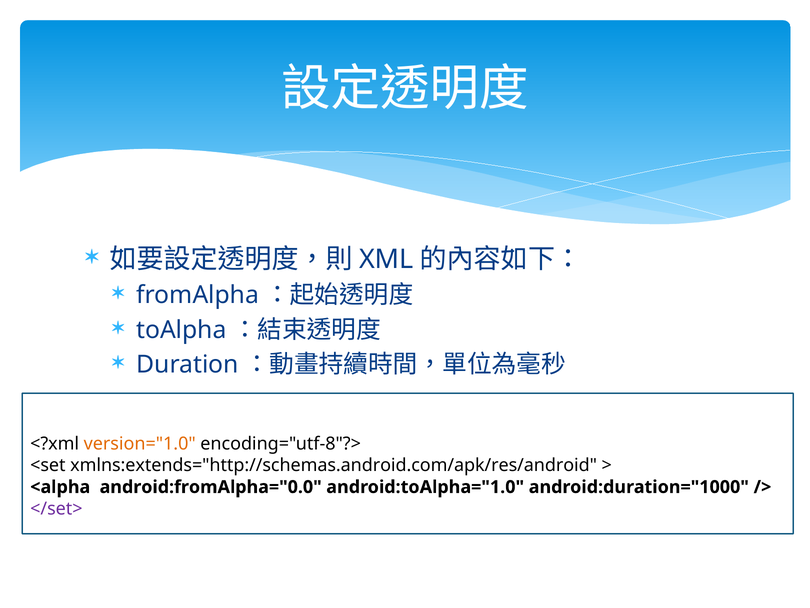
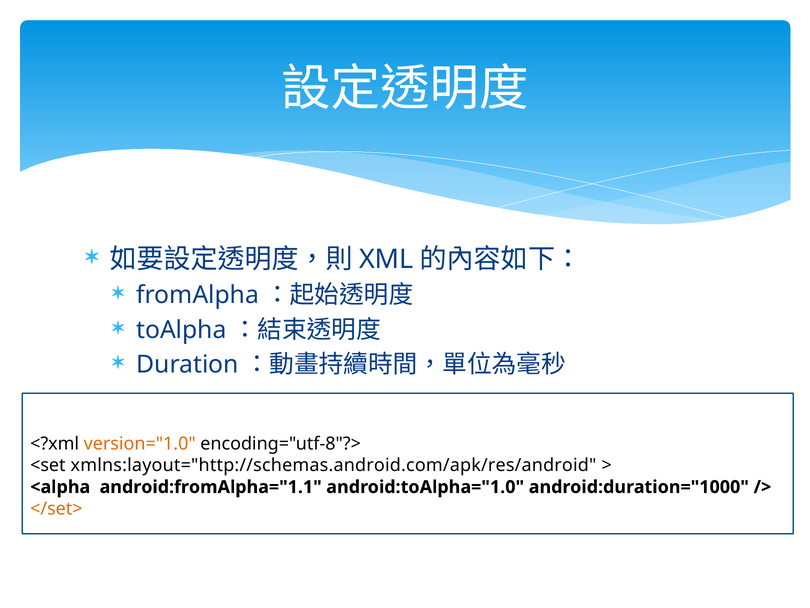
xmlns:extends="http://schemas.android.com/apk/res/android: xmlns:extends="http://schemas.android.com/apk/res/android -> xmlns:layout="http://schemas.android.com/apk/res/android (334, 465)
android:fromAlpha="0.0: android:fromAlpha="0.0 -> android:fromAlpha="1.1 (211, 487)
</set> colour: purple -> orange (56, 508)
